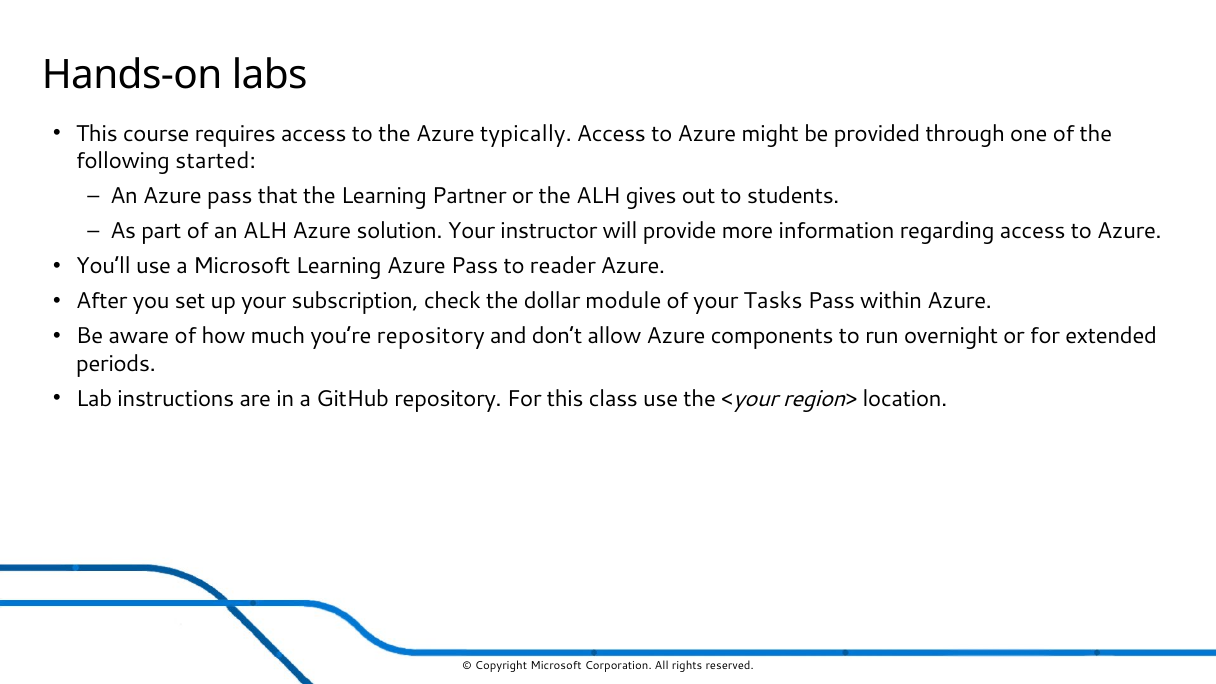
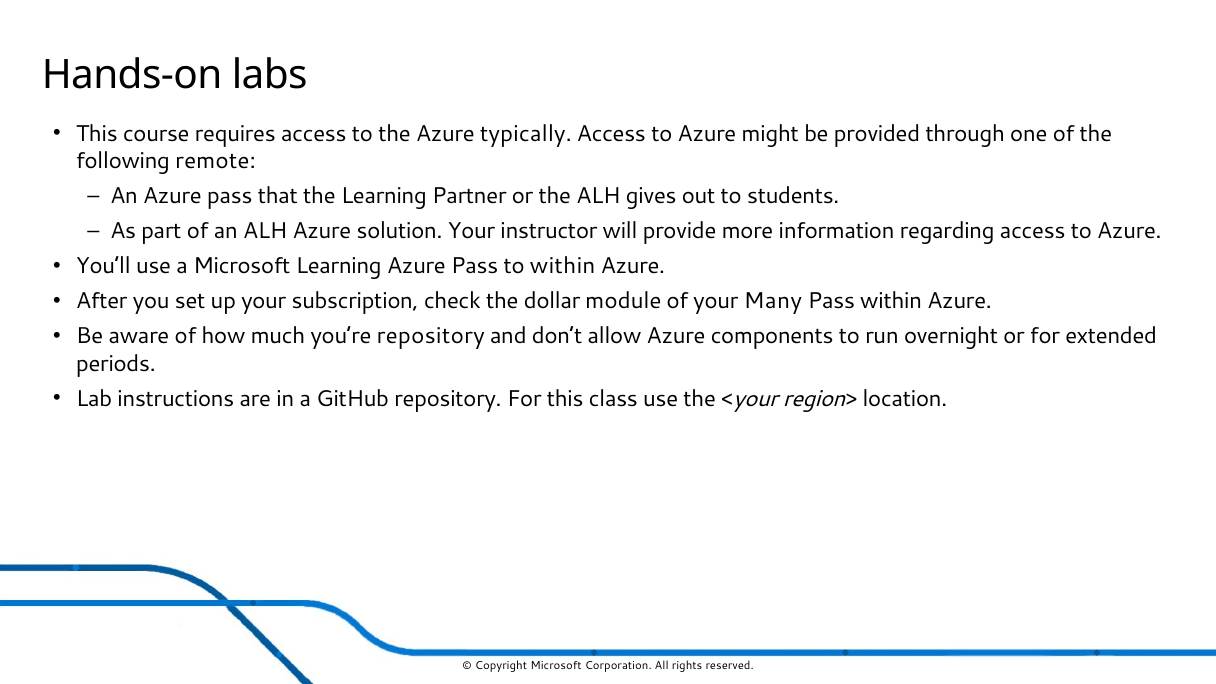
started: started -> remote (216, 161)
to reader: reader -> within (563, 266)
Tasks: Tasks -> Many (773, 301)
